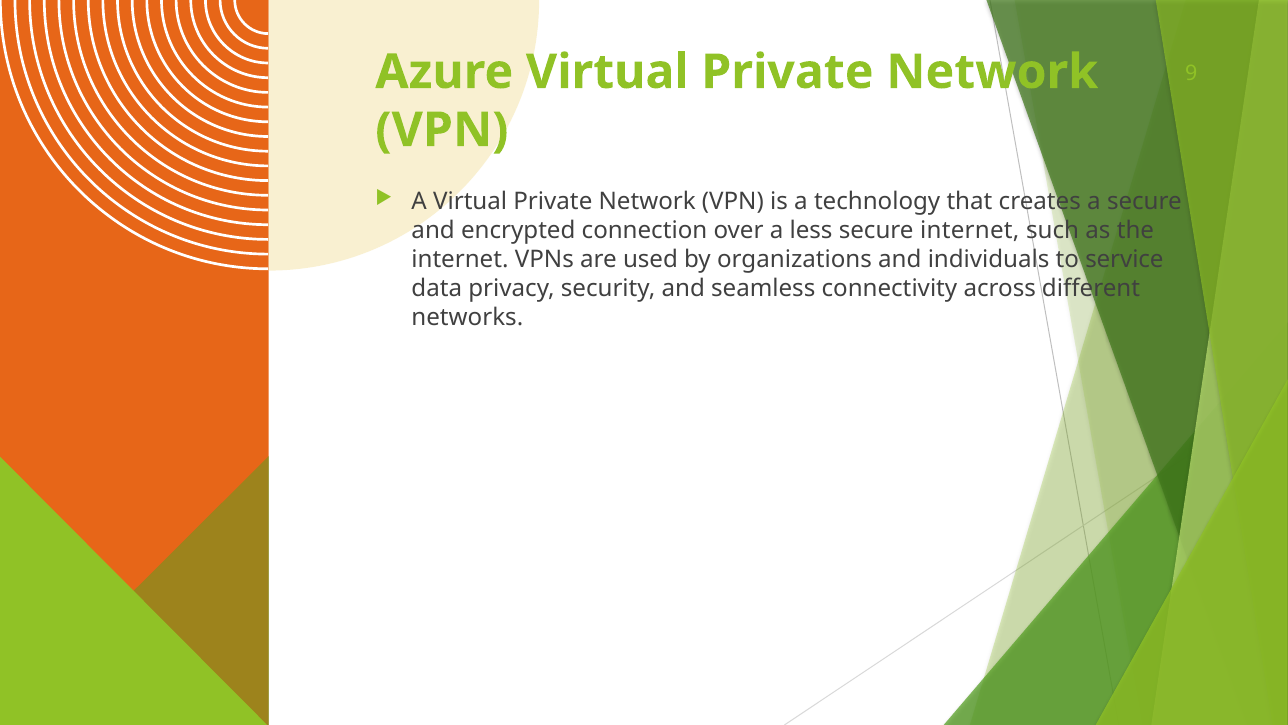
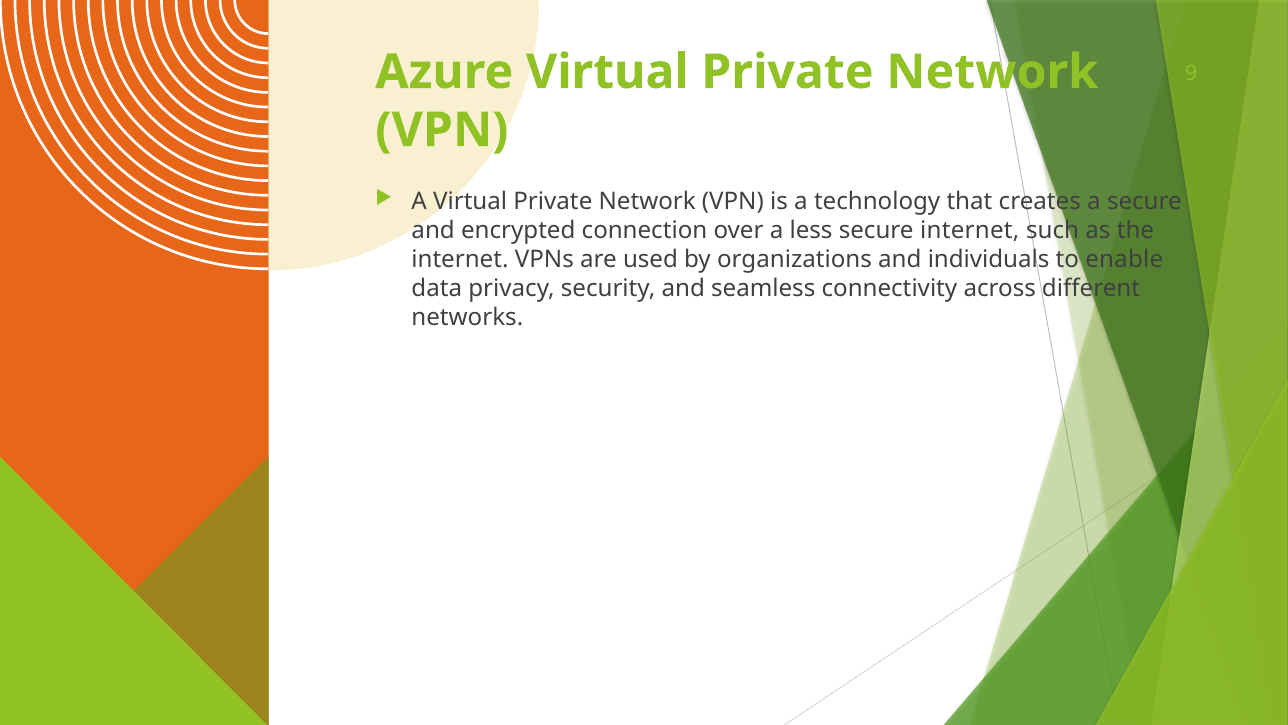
service: service -> enable (1124, 260)
